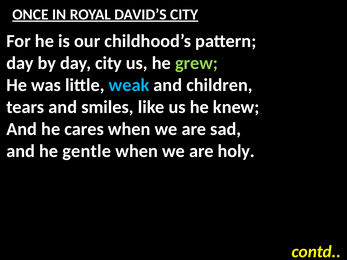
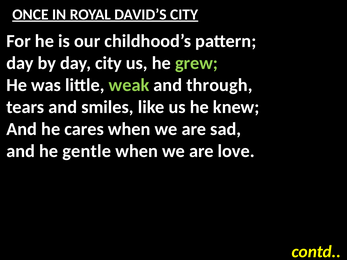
weak colour: light blue -> light green (129, 85)
children: children -> through (219, 85)
holy: holy -> love (236, 151)
